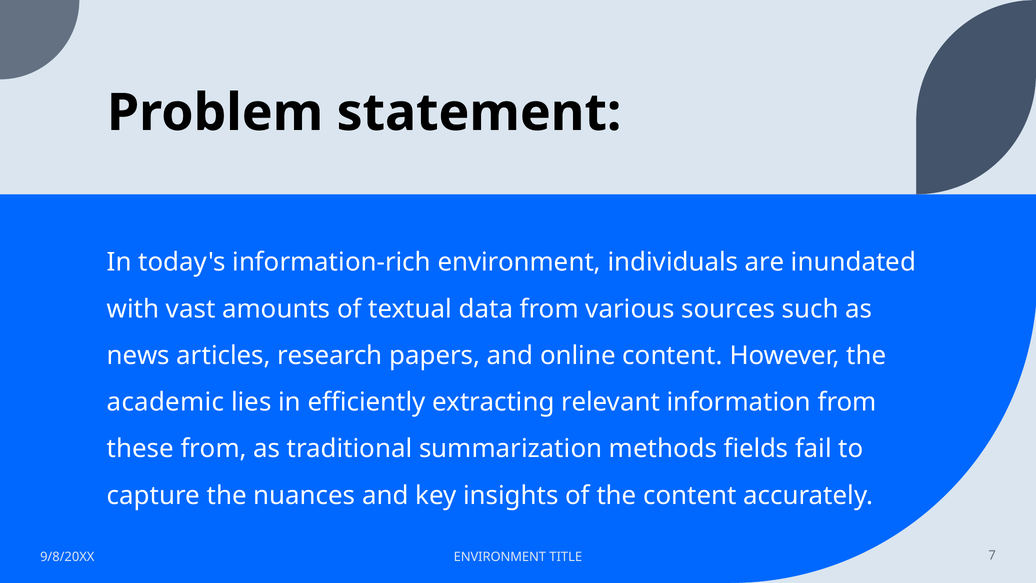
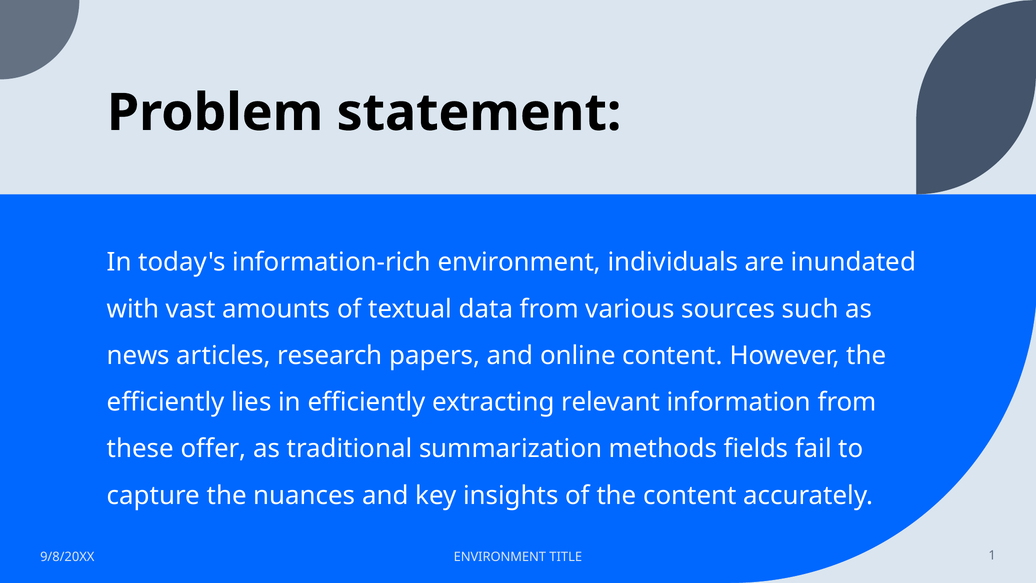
academic: academic -> efficiently (166, 402)
these from: from -> offer (214, 449)
7: 7 -> 1 (992, 555)
